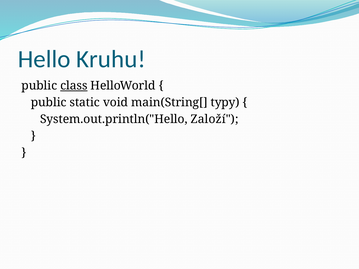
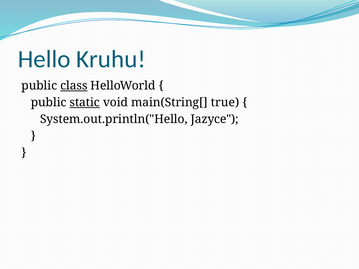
static underline: none -> present (85, 103)
typy: typy -> true (225, 103)
Založí: Založí -> Jazyce (215, 119)
